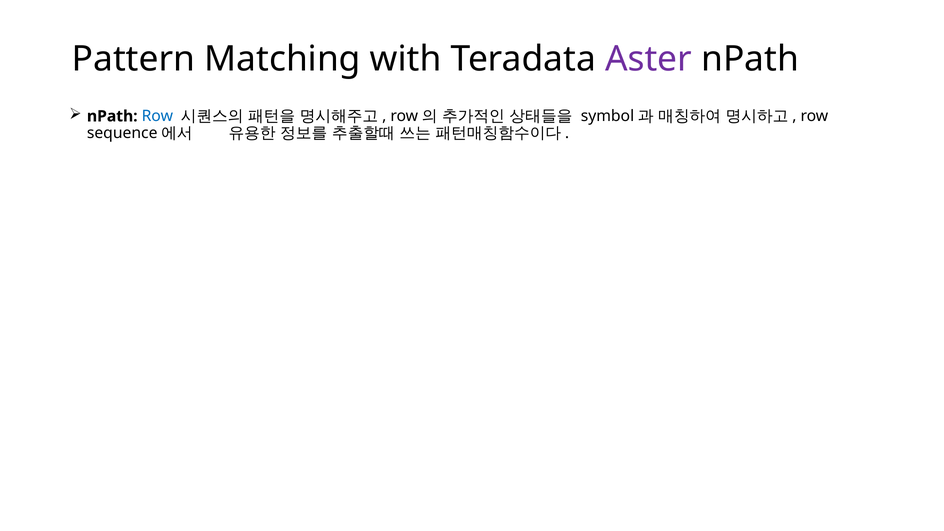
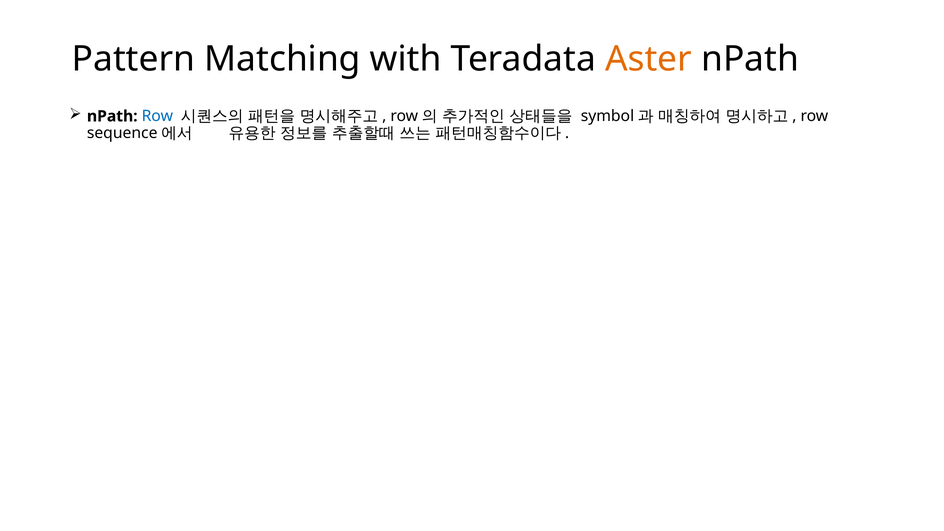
Aster colour: purple -> orange (649, 59)
